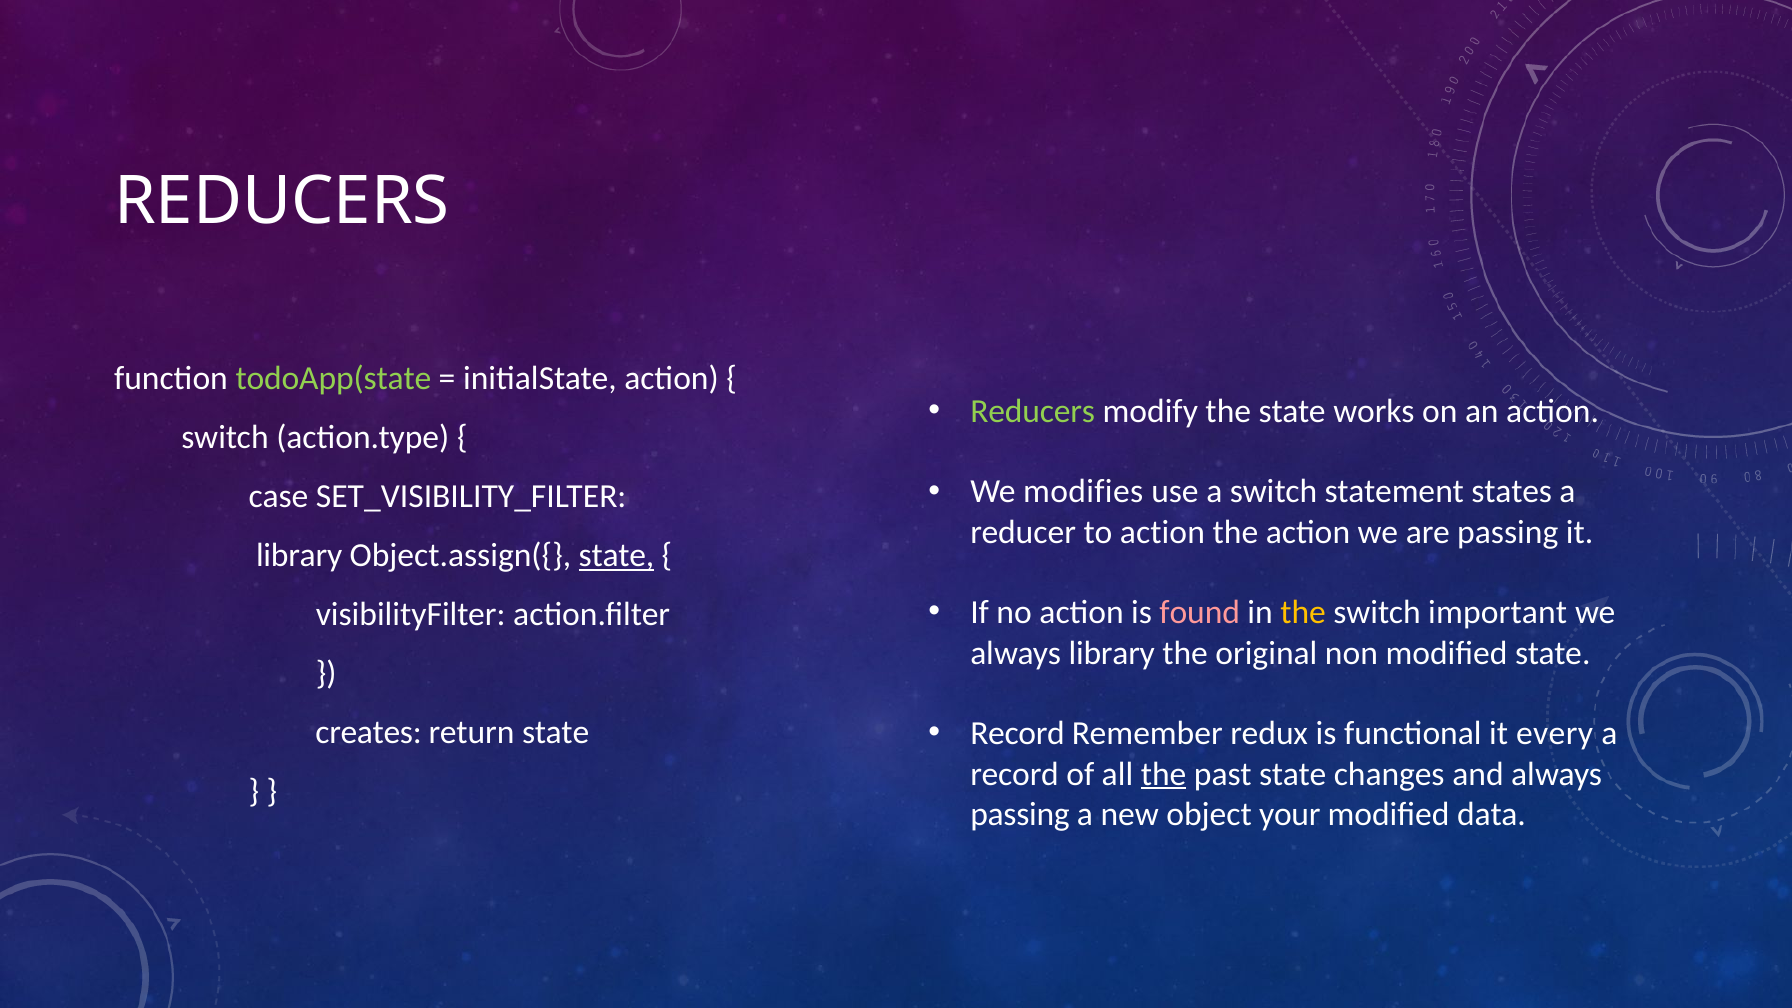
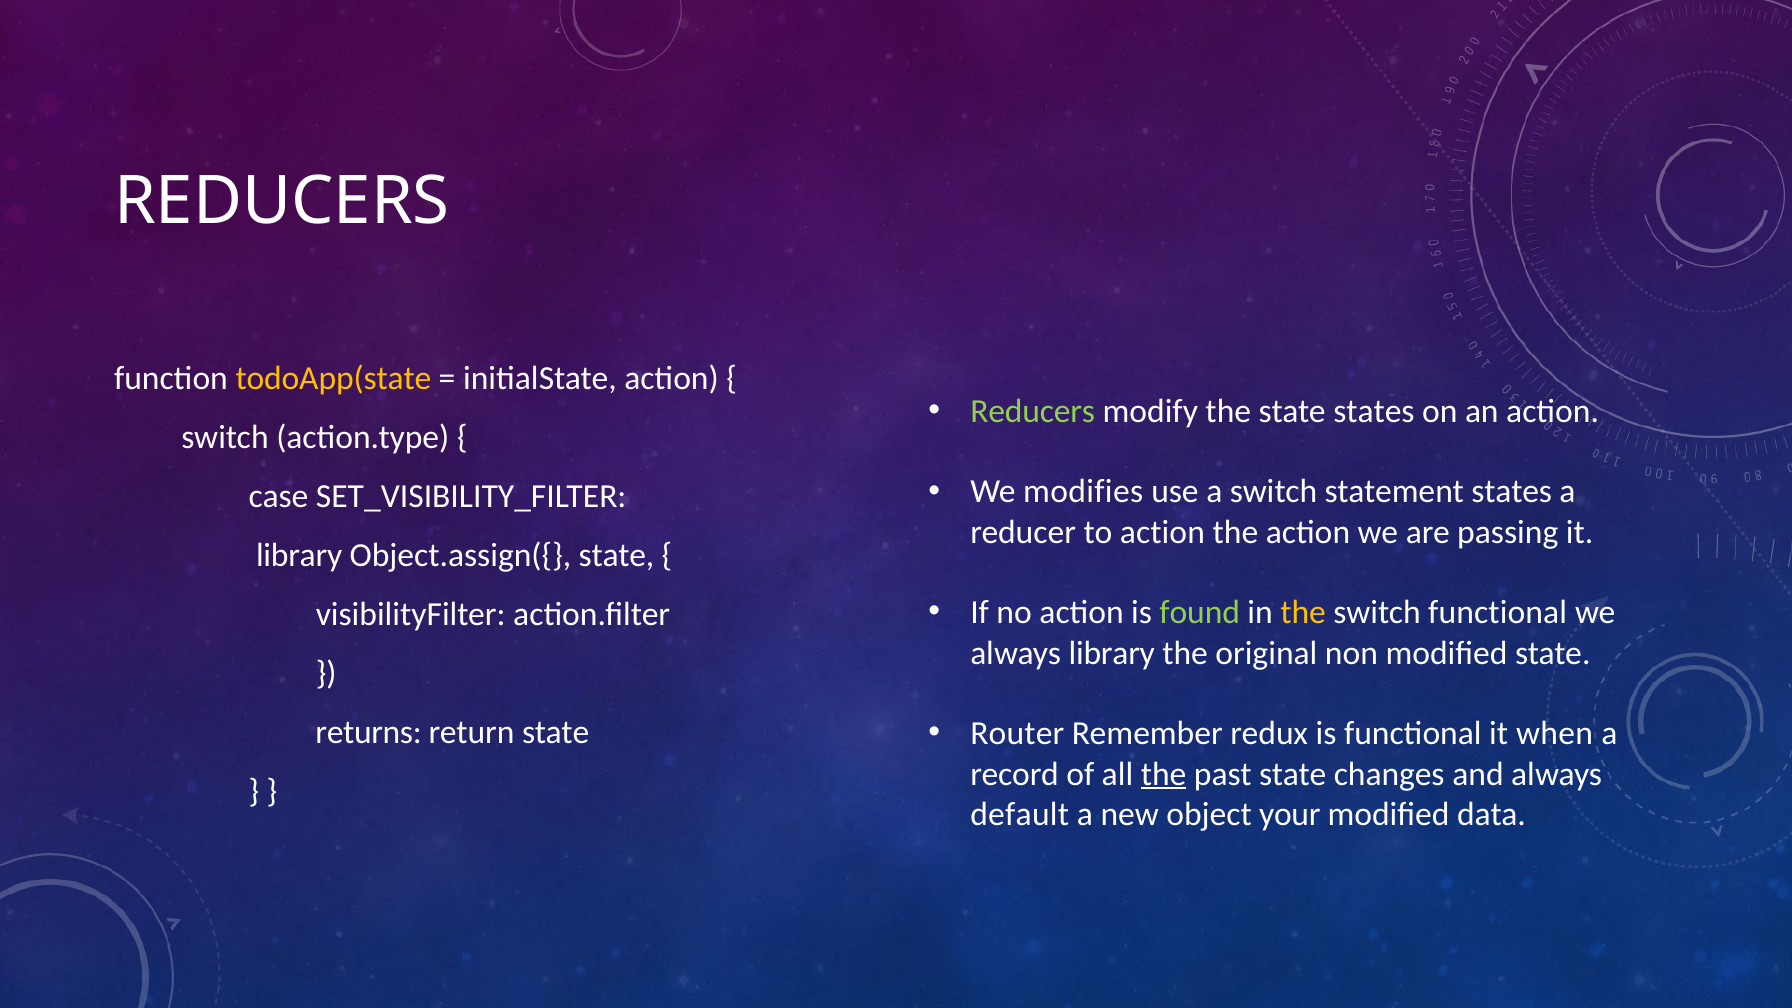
todoApp(state colour: light green -> yellow (333, 379)
state works: works -> states (1374, 411)
state underline: present -> none (616, 556)
found colour: pink -> light green (1200, 613)
switch important: important -> functional (1498, 613)
Record: Record -> Router (1017, 734)
every: every -> when (1555, 734)
creates: creates -> returns (369, 733)
passing: passing -> default (1020, 814)
